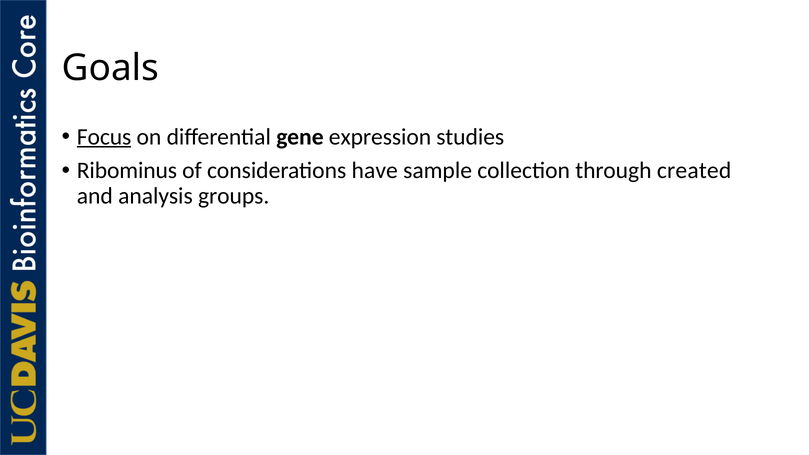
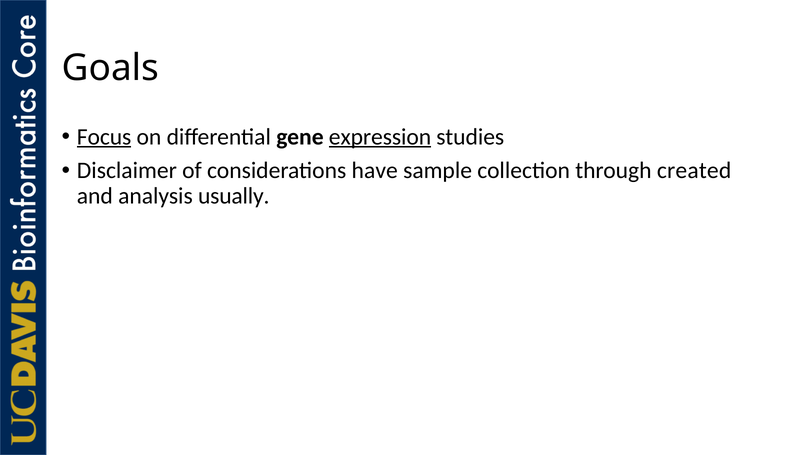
expression underline: none -> present (380, 137)
Ribominus: Ribominus -> Disclaimer (127, 171)
groups: groups -> usually (234, 196)
